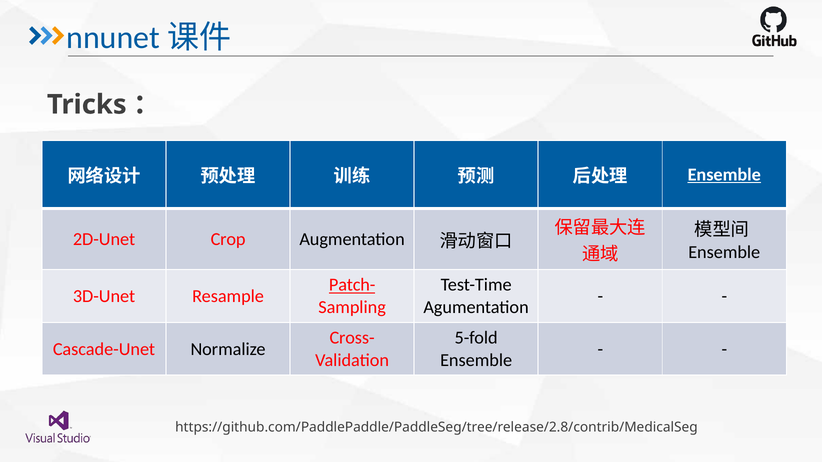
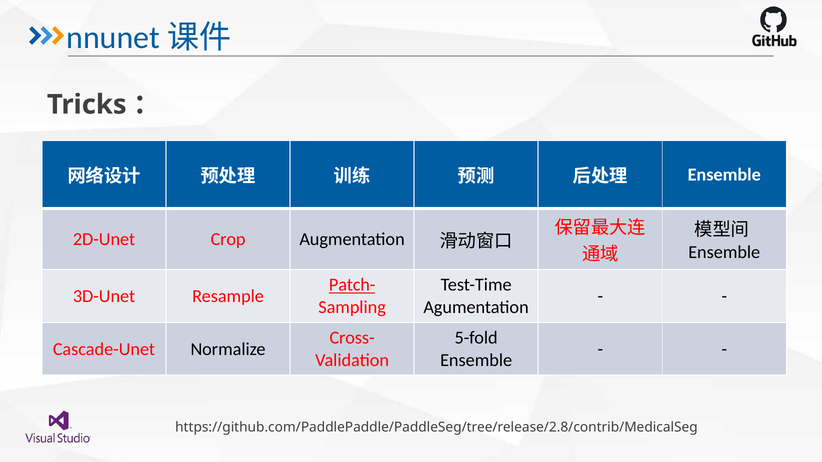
Ensemble underline: present -> none (724, 175)
